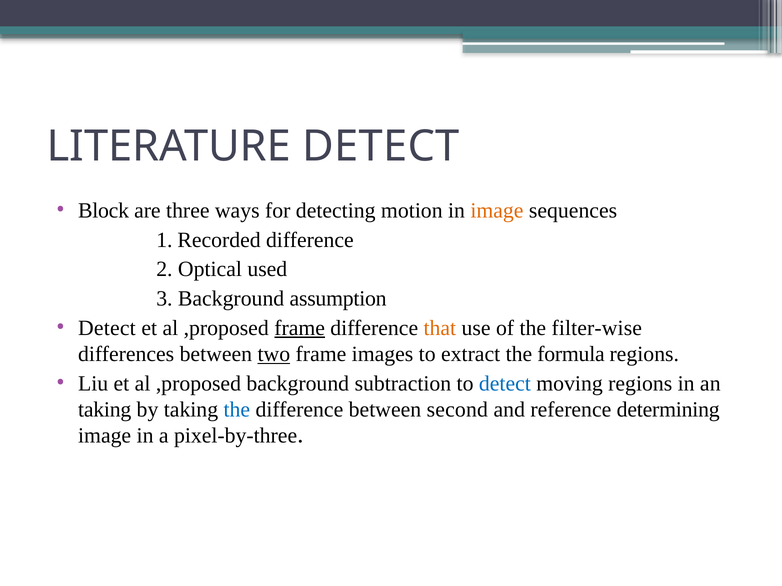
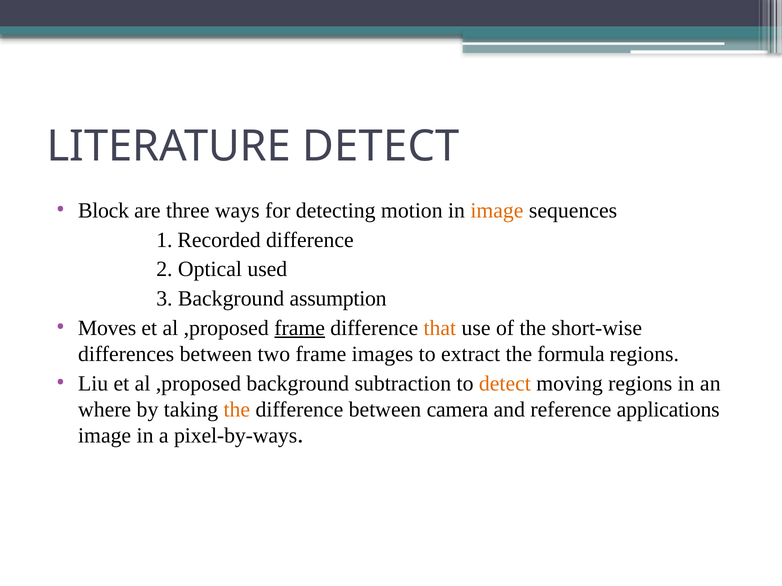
Detect: Detect -> Moves (107, 328)
filter-wise: filter-wise -> short-wise (597, 328)
two underline: present -> none (274, 354)
detect colour: blue -> orange (505, 384)
taking: taking -> where (105, 410)
the colour: blue -> orange (237, 410)
second: second -> camera (458, 410)
determining: determining -> applications (668, 410)
pixel-by-three: pixel-by-three -> pixel-by-ways (236, 436)
